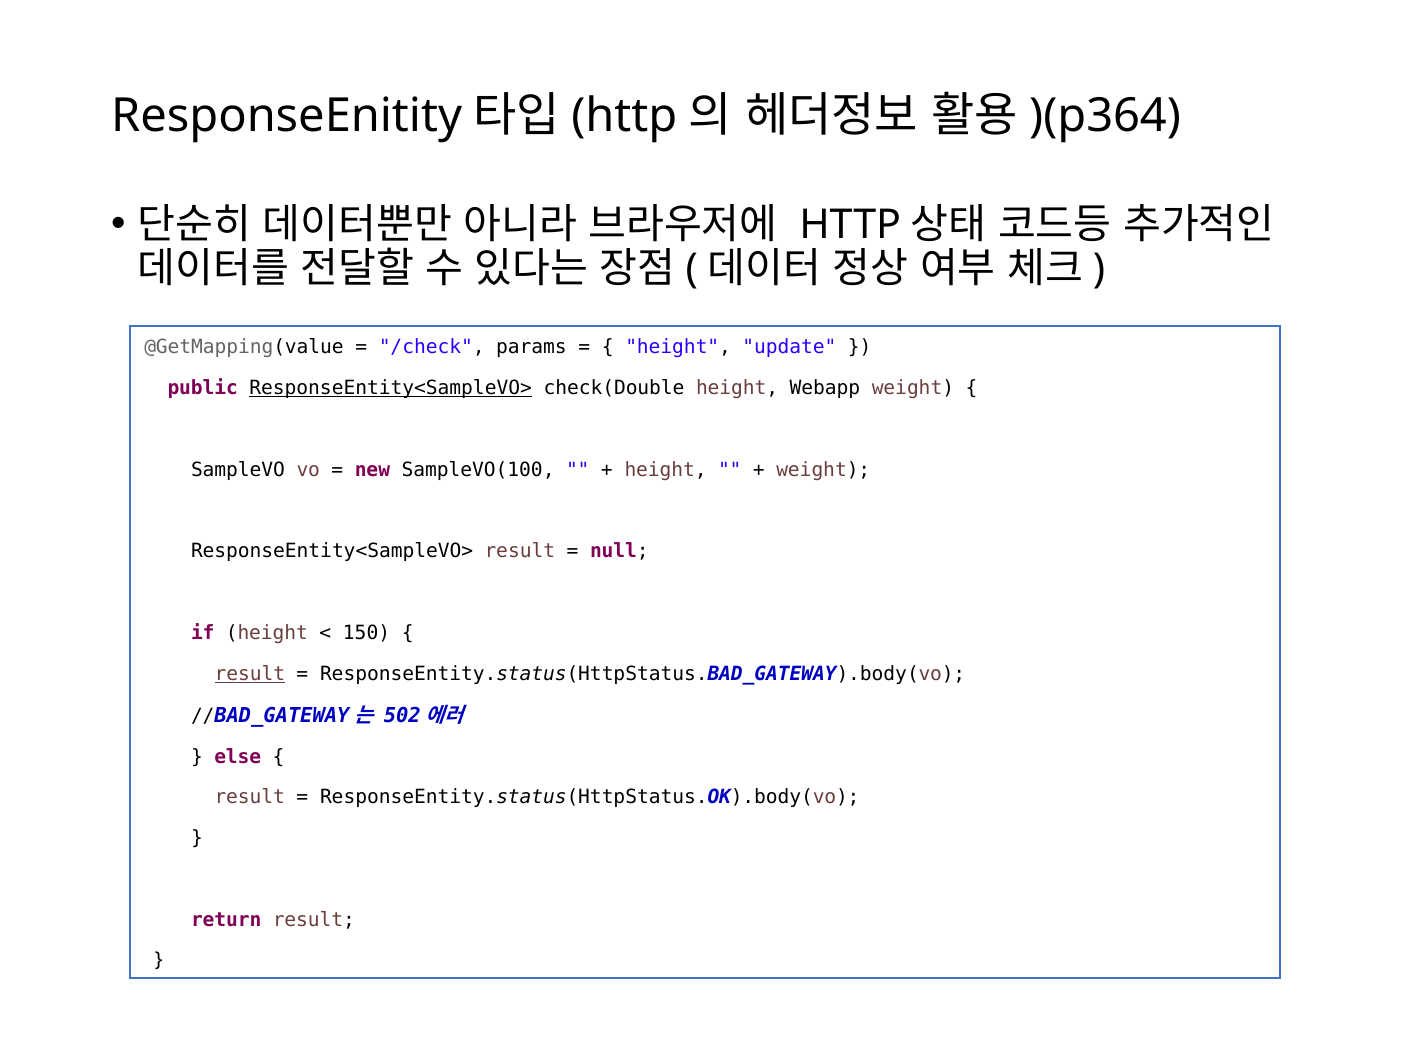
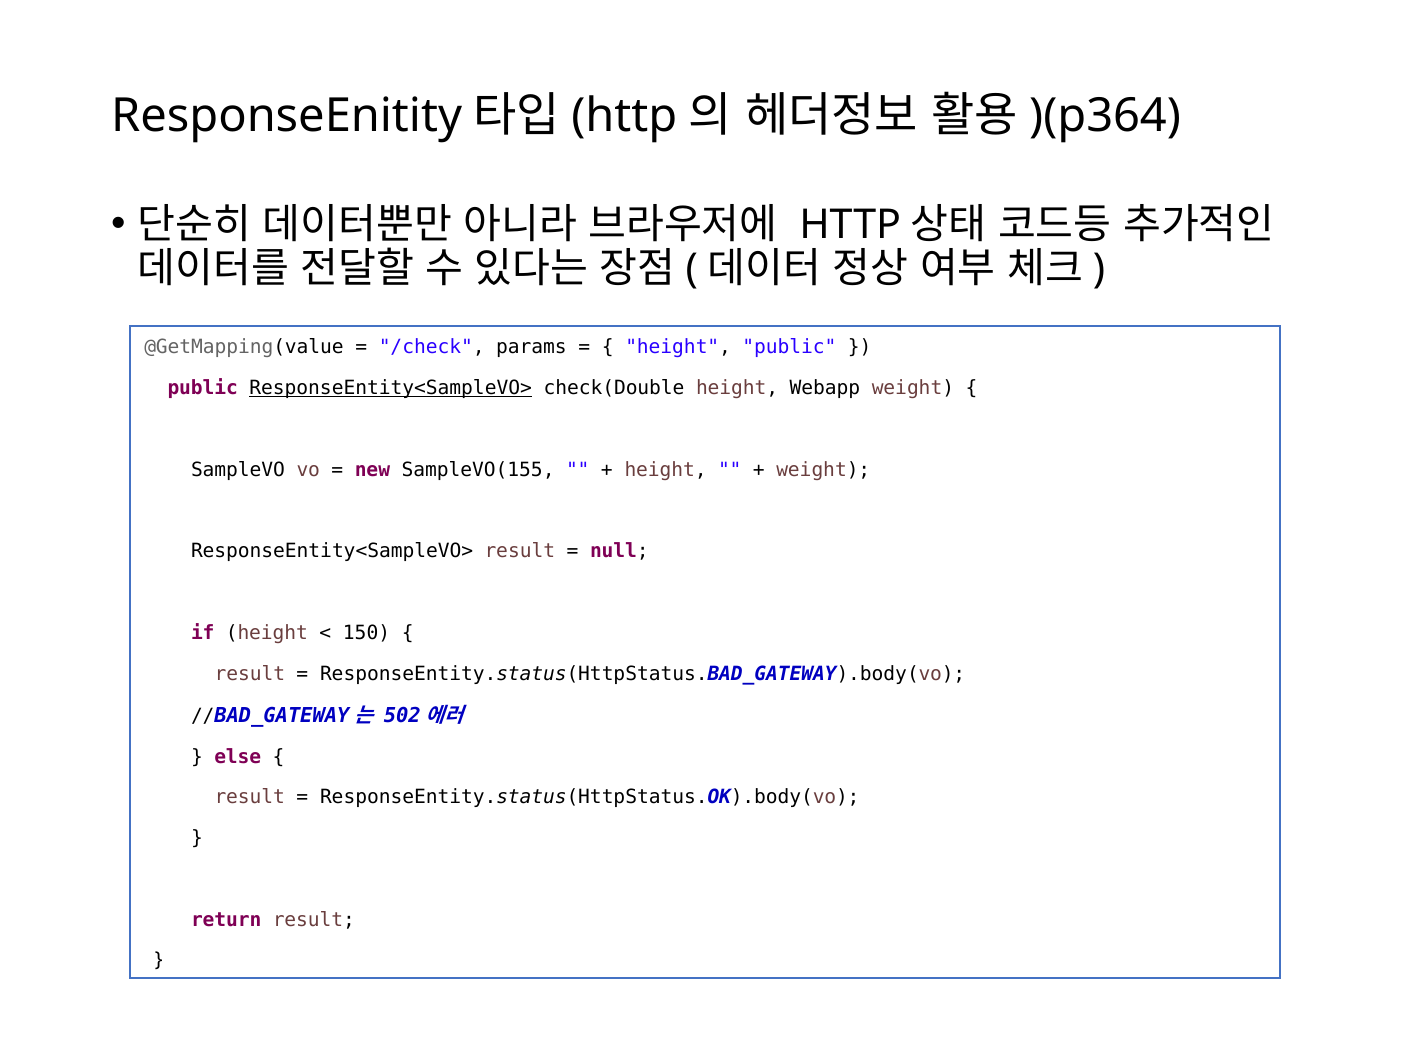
height update: update -> public (789, 347)
SampleVO(100: SampleVO(100 -> SampleVO(155 (478, 470)
result underline: present -> none (250, 674)
